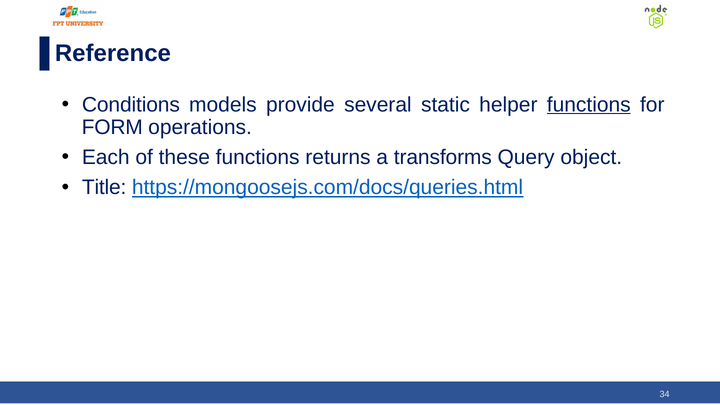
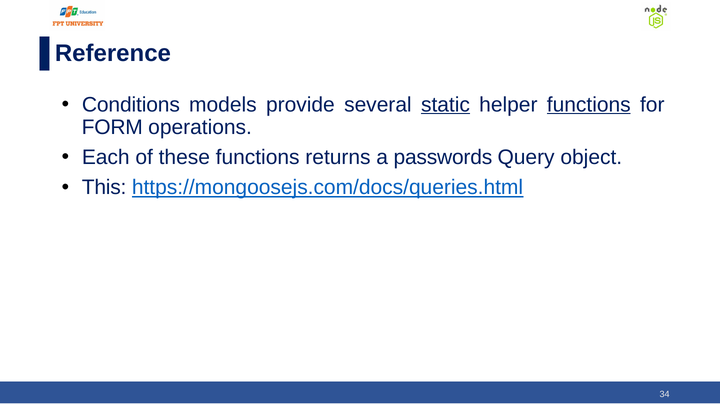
static underline: none -> present (445, 105)
transforms: transforms -> passwords (443, 157)
Title: Title -> This (104, 188)
